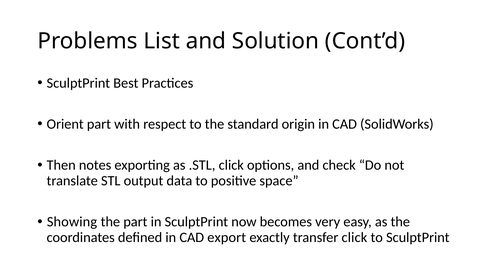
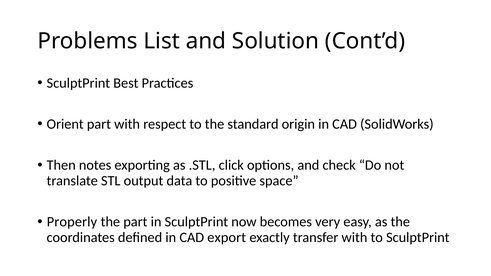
Showing: Showing -> Properly (72, 222)
transfer click: click -> with (354, 237)
